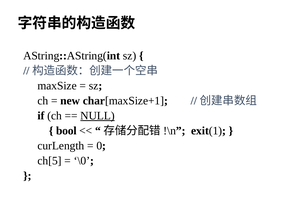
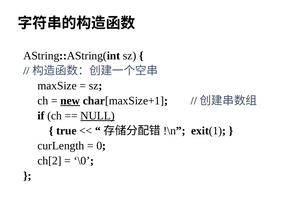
new underline: none -> present (70, 100)
bool: bool -> true (66, 130)
ch[5: ch[5 -> ch[2 (50, 160)
